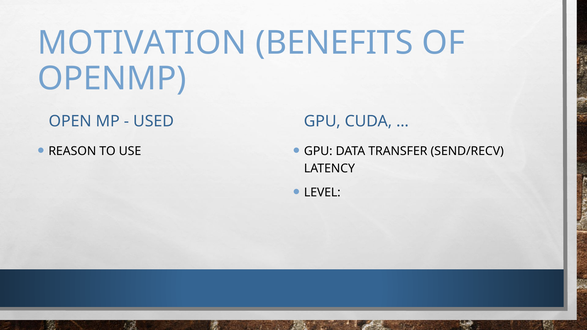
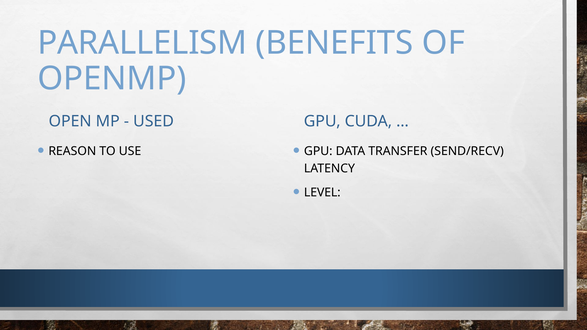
MOTIVATION: MOTIVATION -> PARALLELISM (142, 43)
